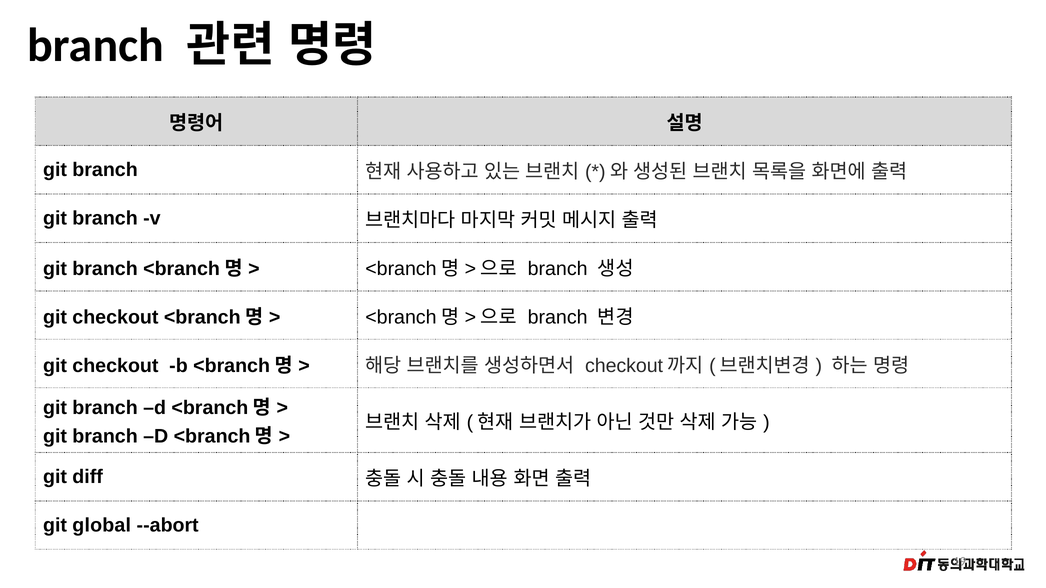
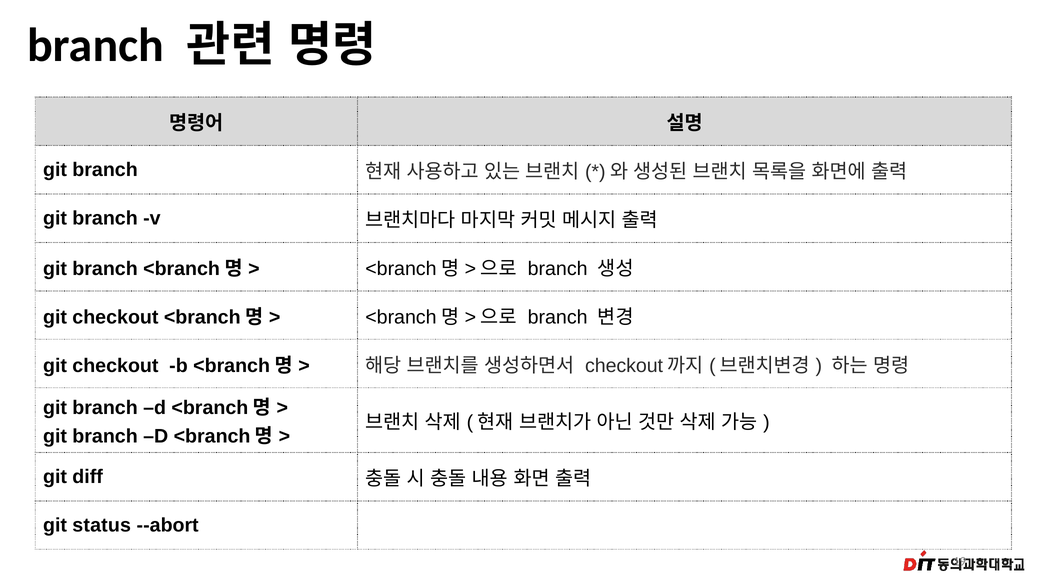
global: global -> status (102, 526)
